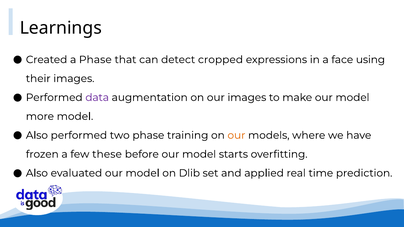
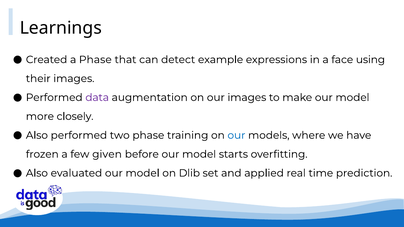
cropped: cropped -> example (221, 60)
more model: model -> closely (75, 116)
our colour: orange -> blue (236, 135)
these: these -> given (107, 154)
